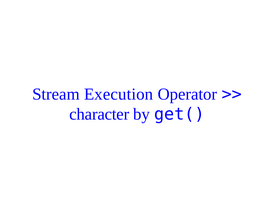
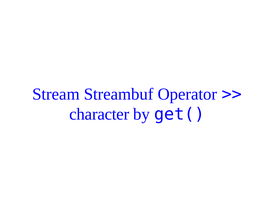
Execution: Execution -> Streambuf (119, 94)
